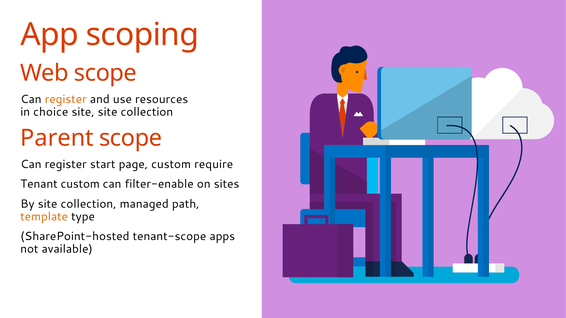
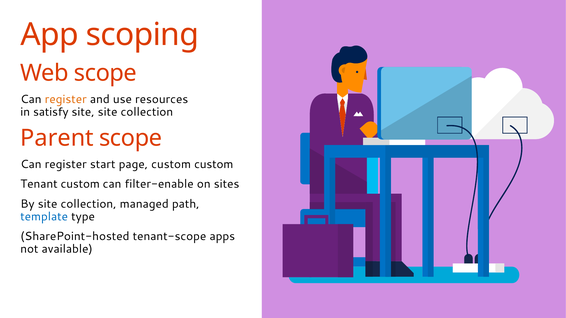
choice: choice -> satisfy (51, 112)
custom require: require -> custom (214, 164)
template colour: orange -> blue (44, 217)
